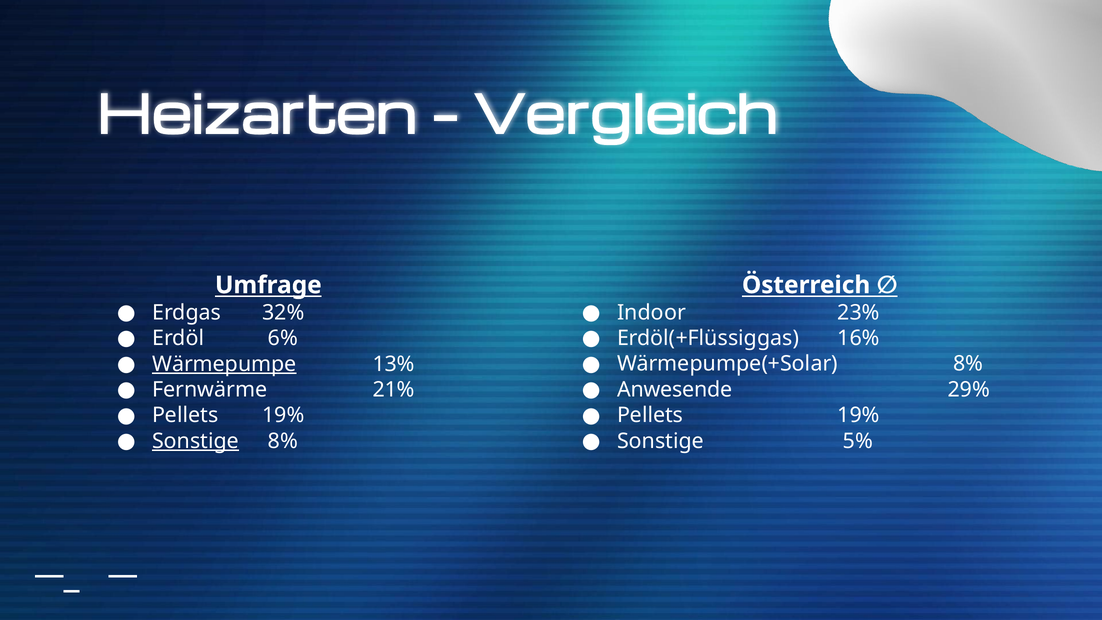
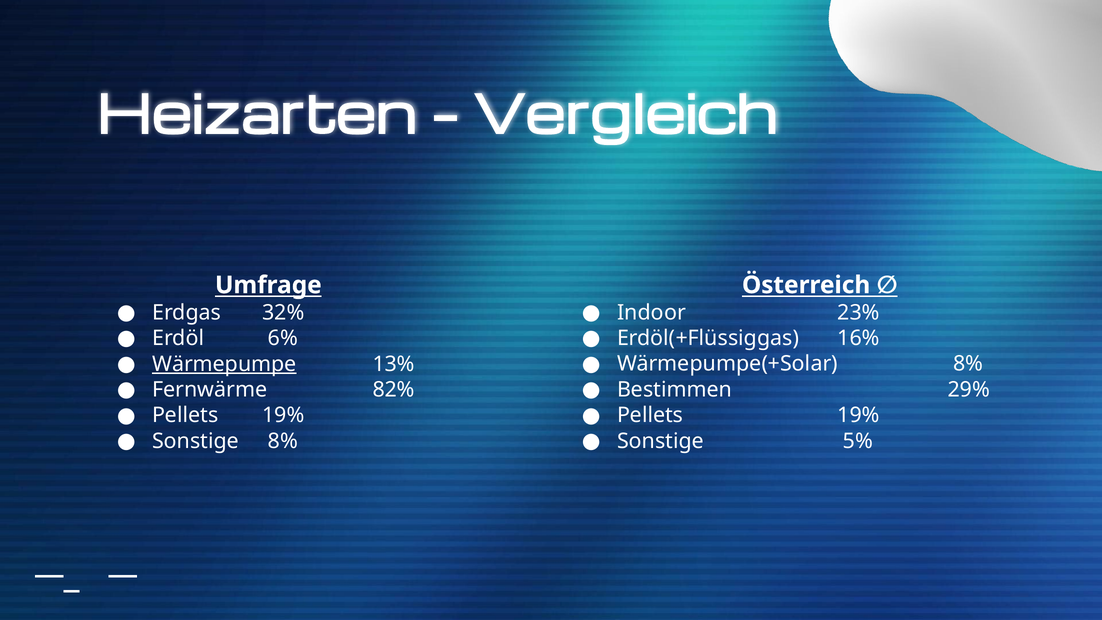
Anwesende: Anwesende -> Bestimmen (675, 390)
21%: 21% -> 82% (394, 390)
Sonstige underline: present -> none (196, 441)
